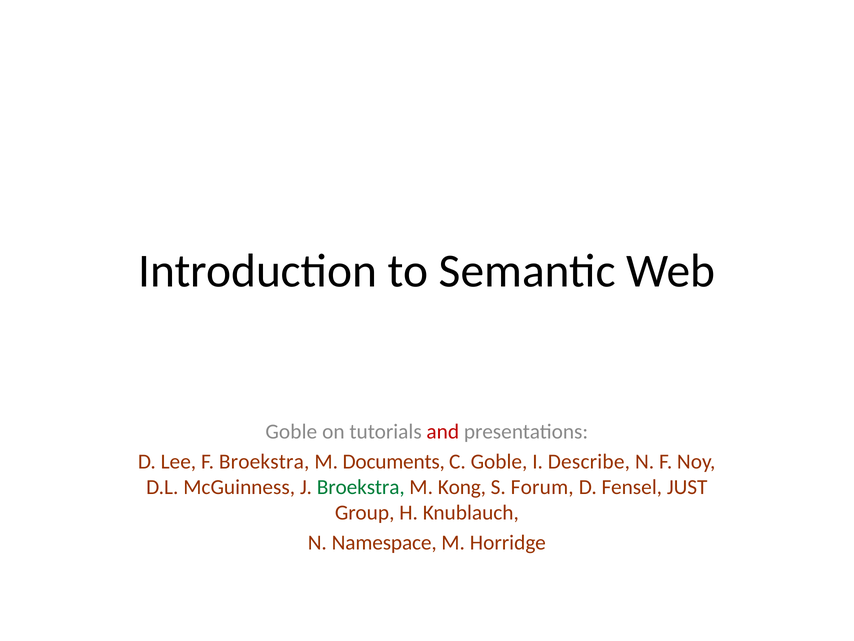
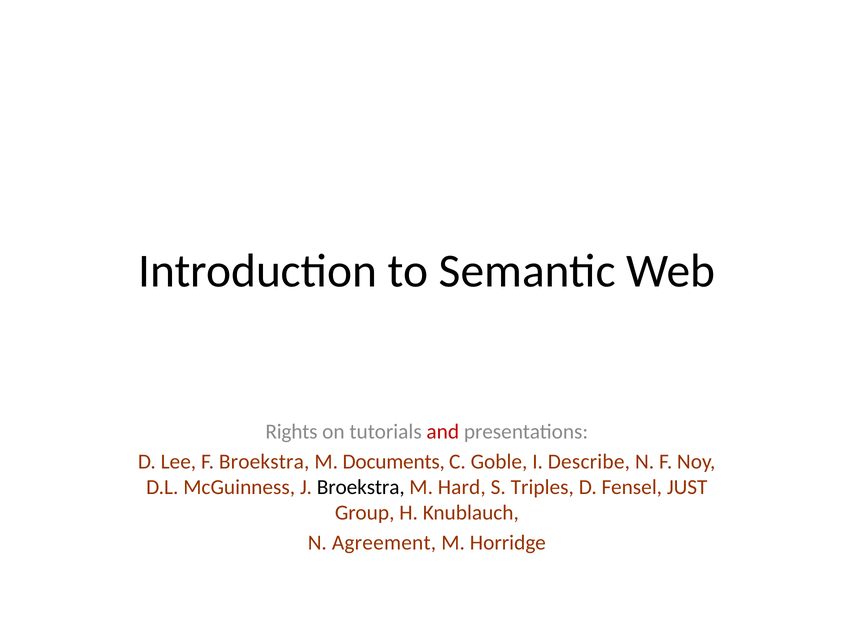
Goble: Goble -> Rights (291, 431)
Broekstra colour: green -> black (361, 487)
Kong: Kong -> Hard (462, 487)
Forum: Forum -> Triples (542, 487)
Namespace: Namespace -> Agreement (384, 542)
